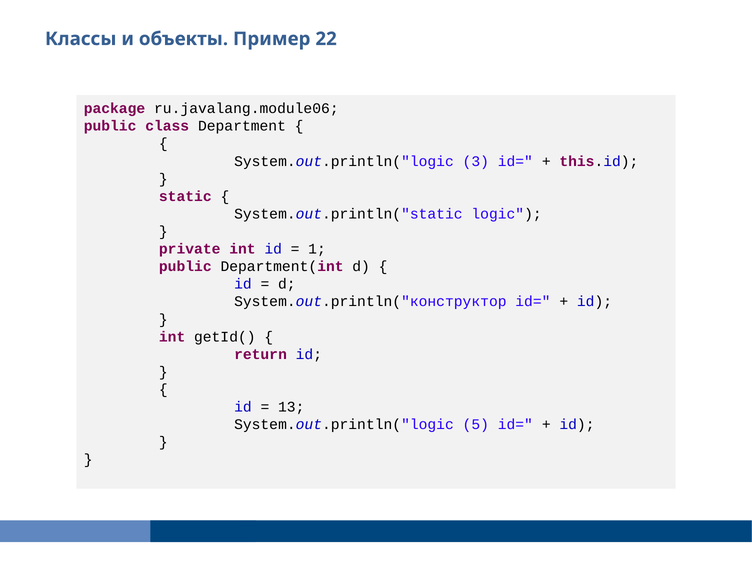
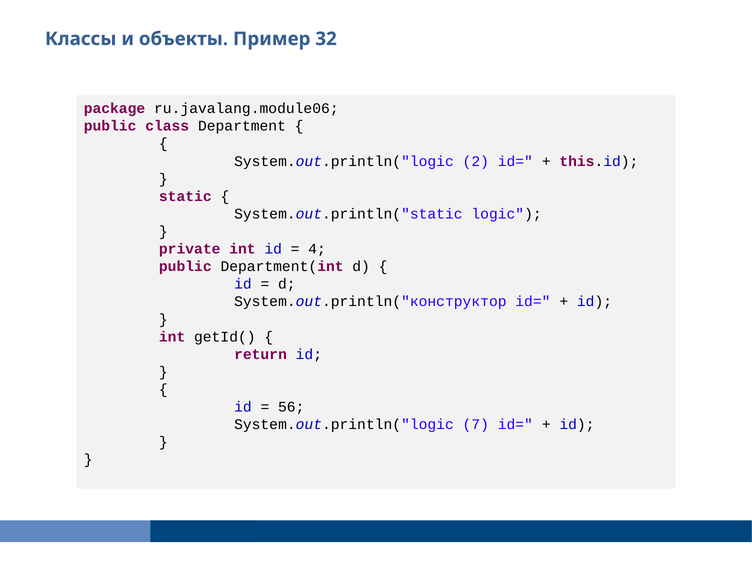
22: 22 -> 32 (326, 39)
3: 3 -> 2 (476, 161)
1: 1 -> 4 (317, 249)
13: 13 -> 56 (291, 407)
5: 5 -> 7 (476, 425)
